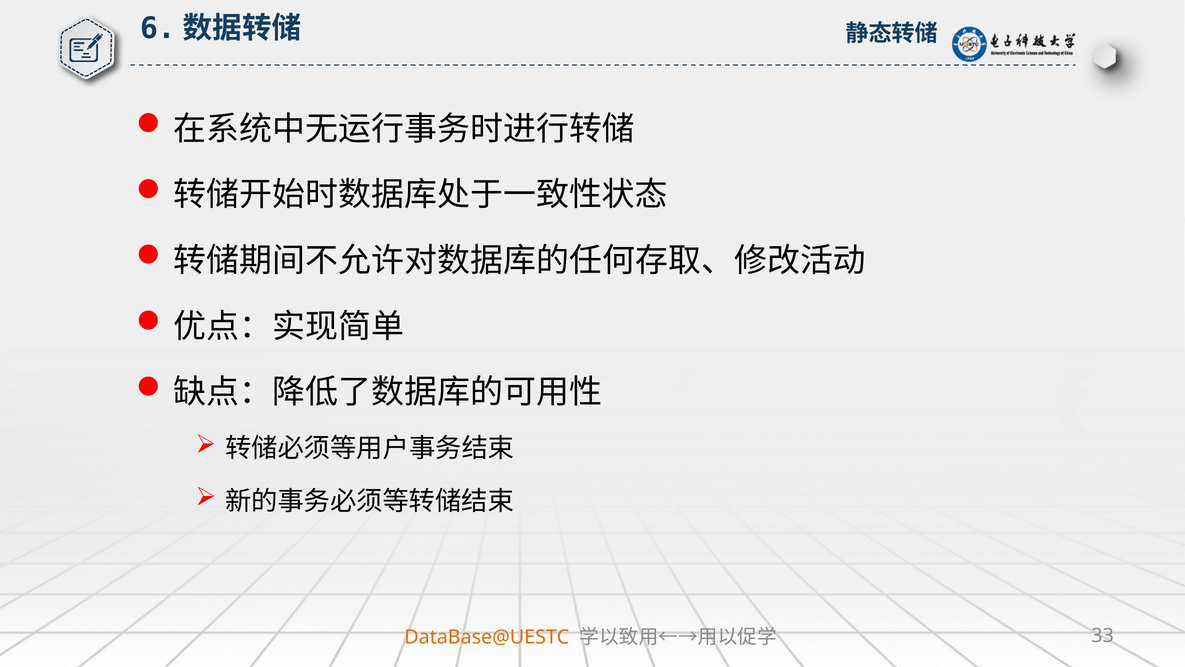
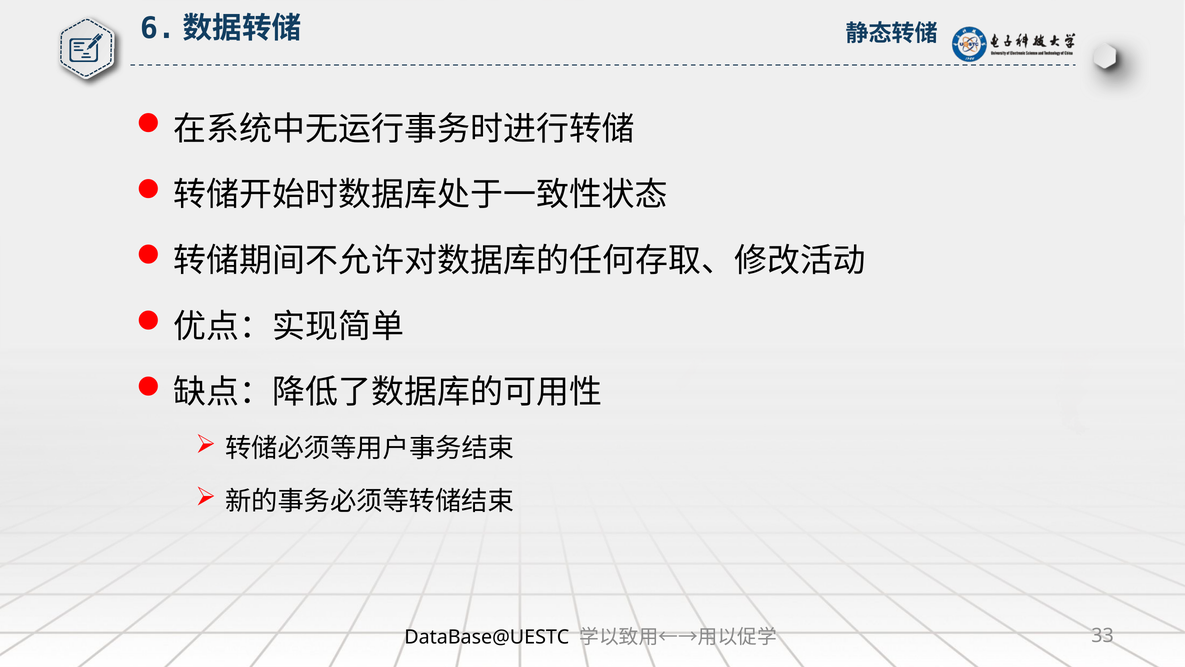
DataBase@UESTC colour: orange -> black (487, 637)
